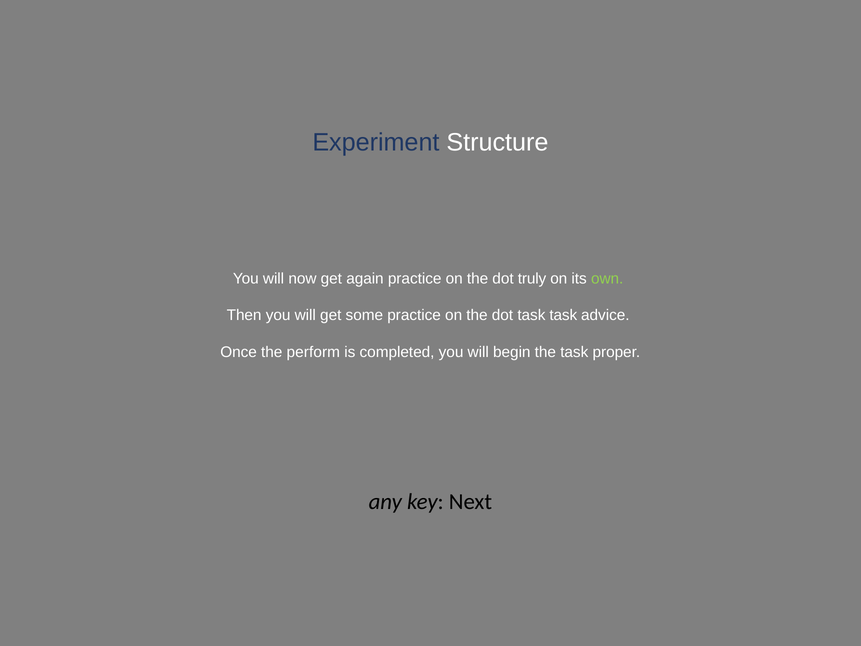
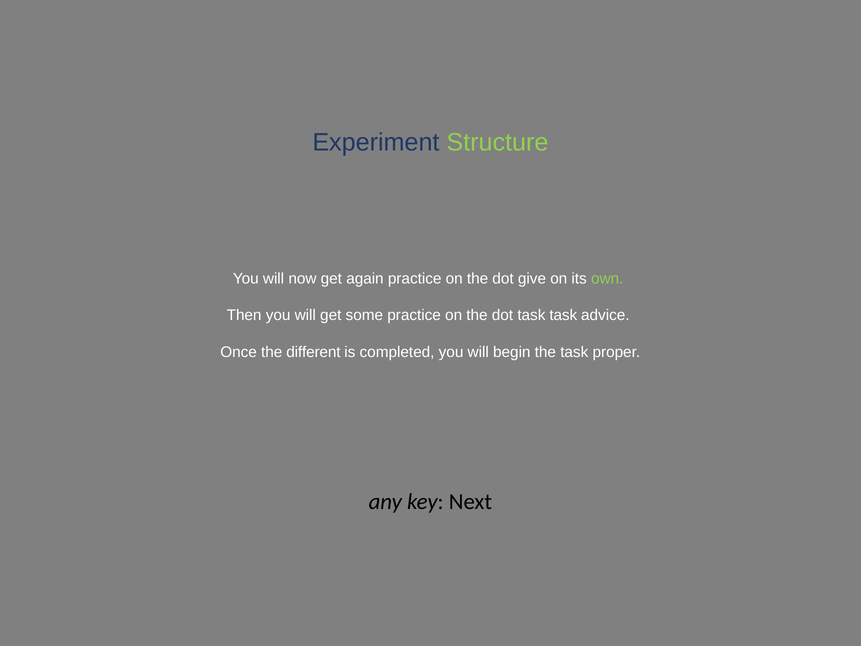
Structure colour: white -> light green (497, 143)
truly: truly -> give (532, 278)
perform: perform -> different (313, 352)
